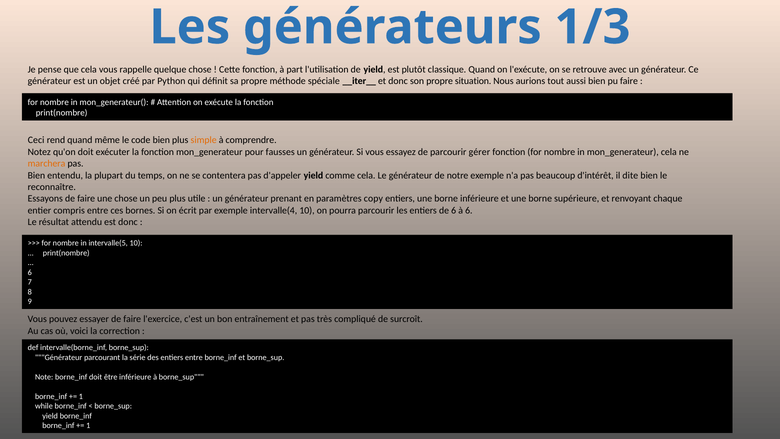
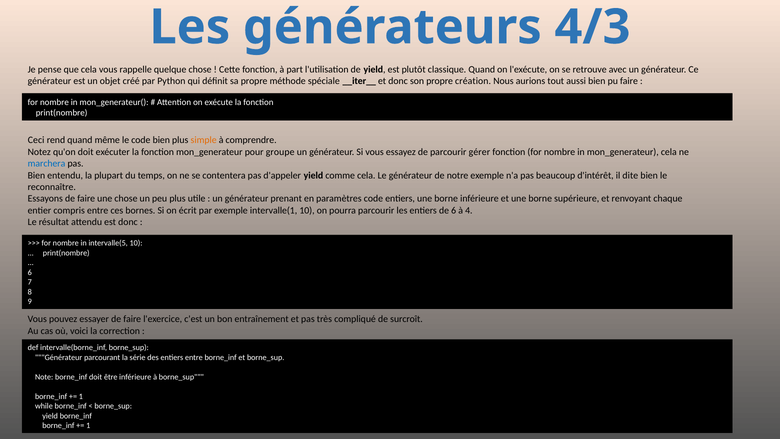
1/3: 1/3 -> 4/3 (592, 27)
situation: situation -> création (473, 81)
fausses: fausses -> groupe (280, 152)
marchera colour: orange -> blue (47, 164)
paramètres copy: copy -> code (373, 199)
intervalle(4: intervalle(4 -> intervalle(1 (274, 210)
à 6: 6 -> 4 (469, 210)
